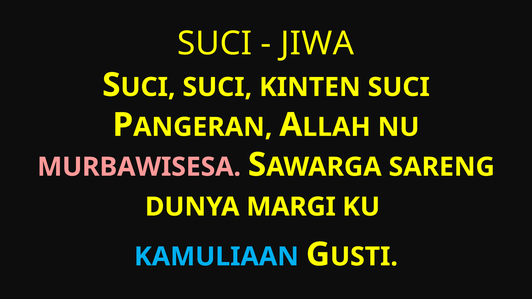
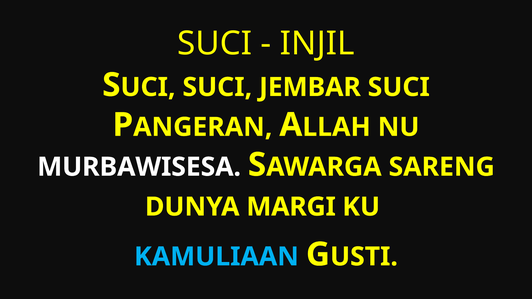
JIWA: JIWA -> INJIL (317, 44)
KINTEN: KINTEN -> JEMBAR (310, 87)
MURBAWISESA colour: pink -> white (139, 167)
